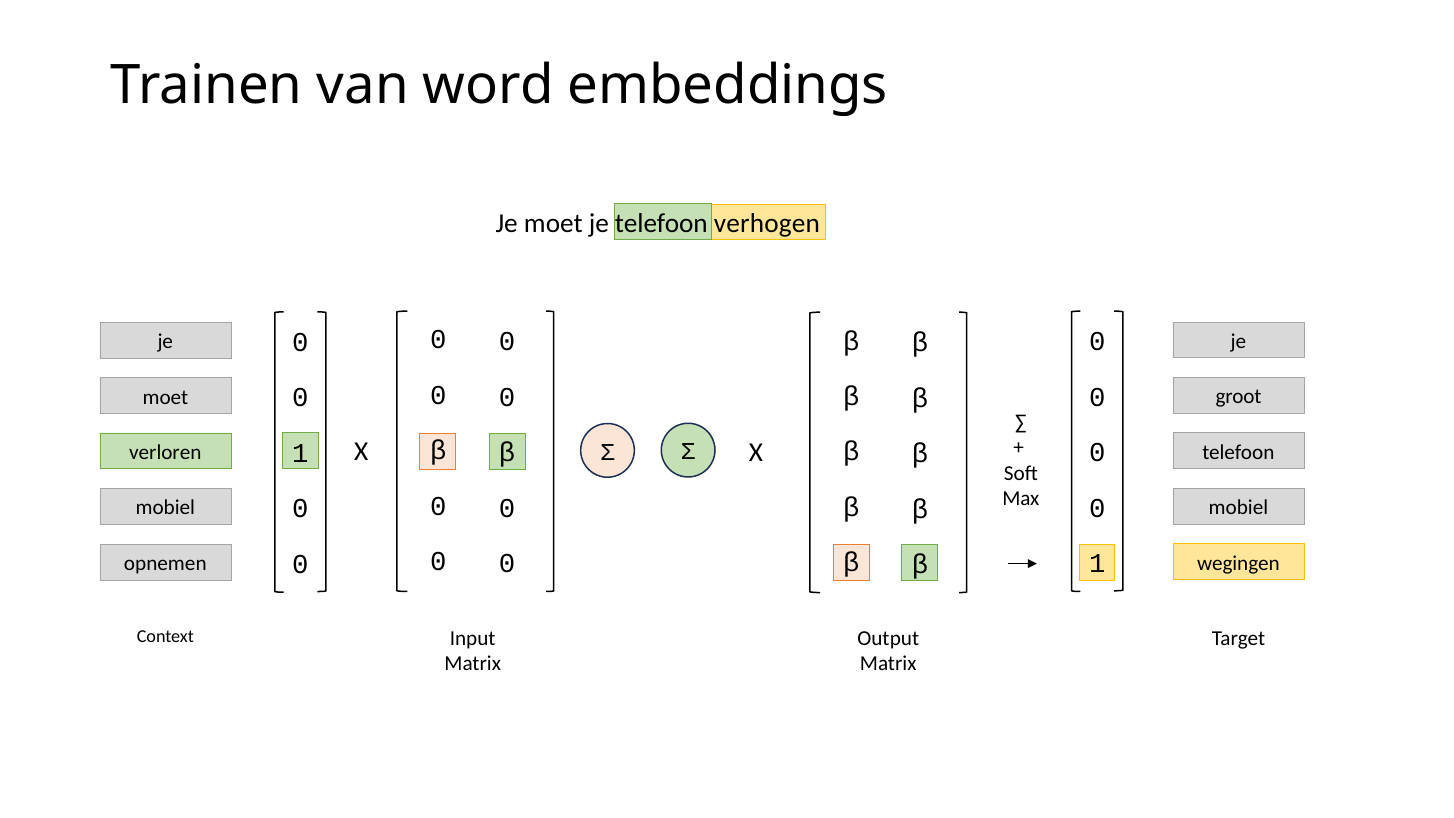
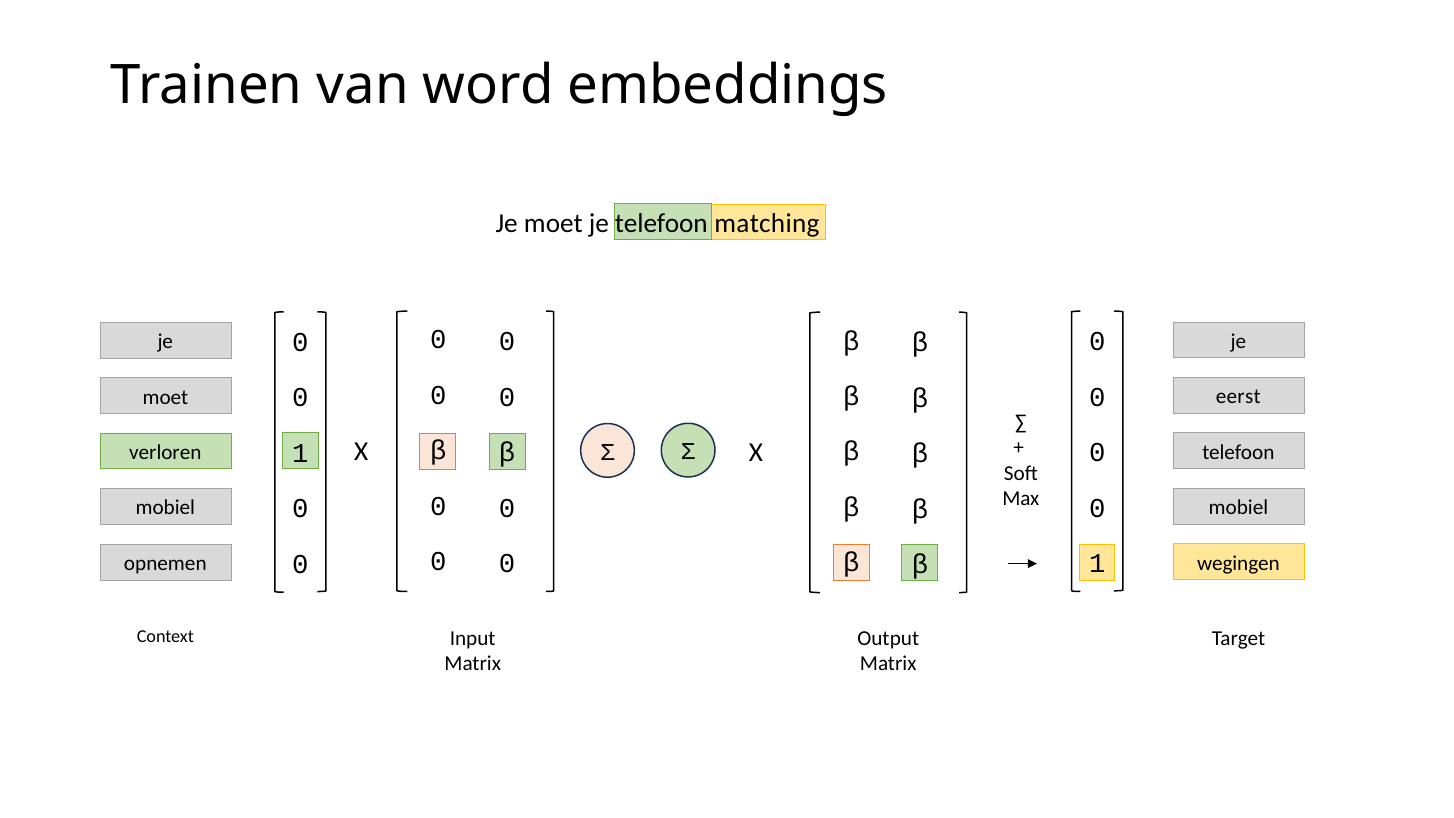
verhogen: verhogen -> matching (767, 223)
groot: groot -> eerst (1238, 397)
